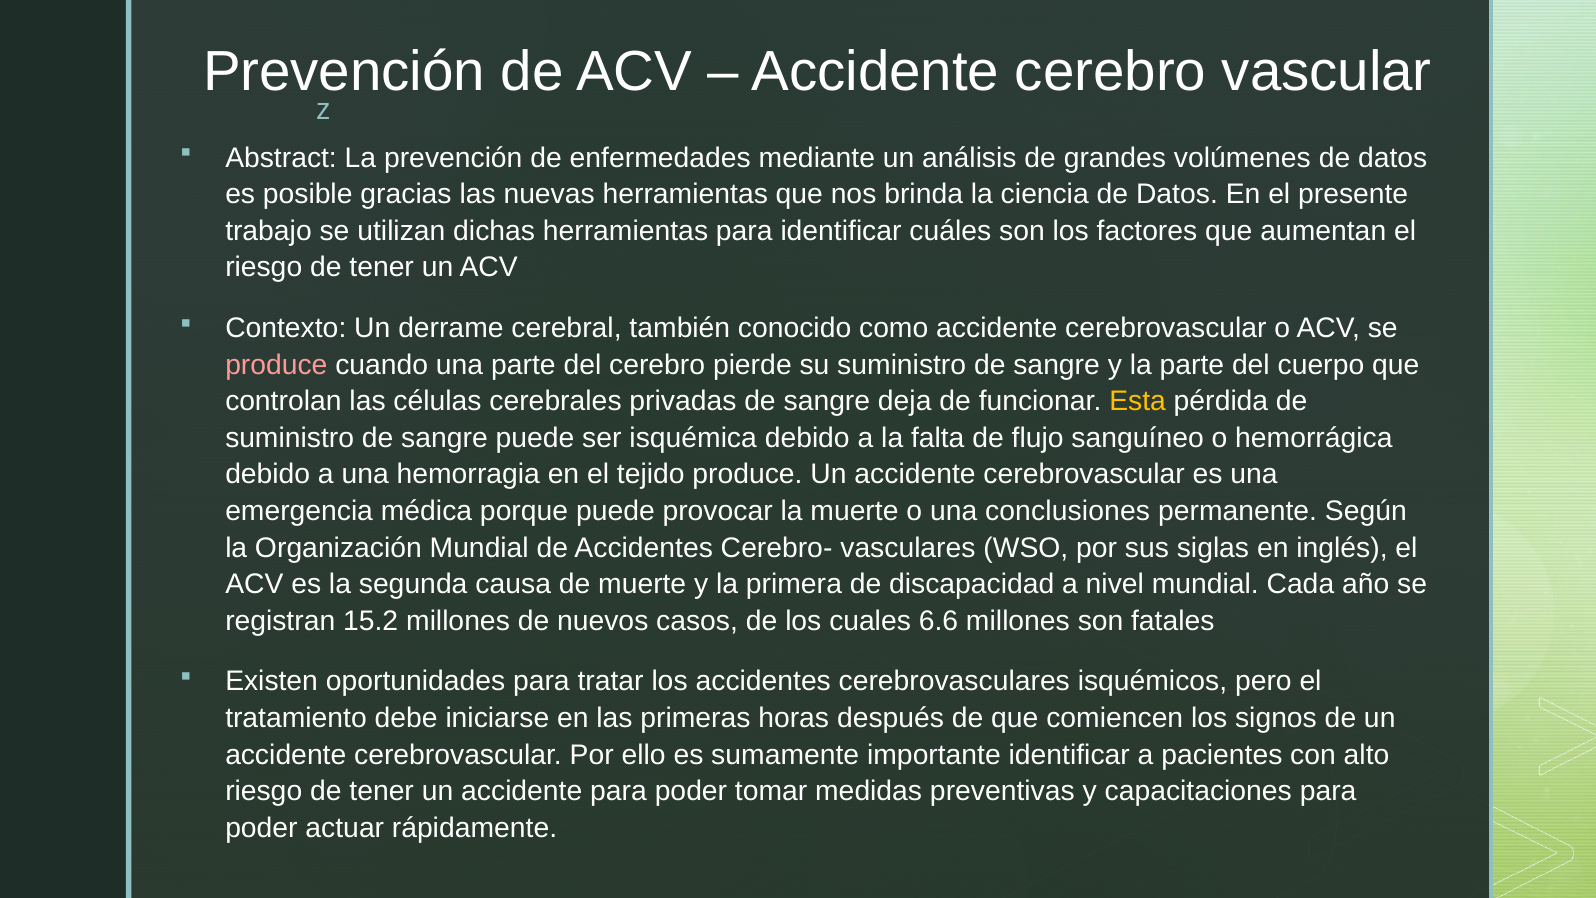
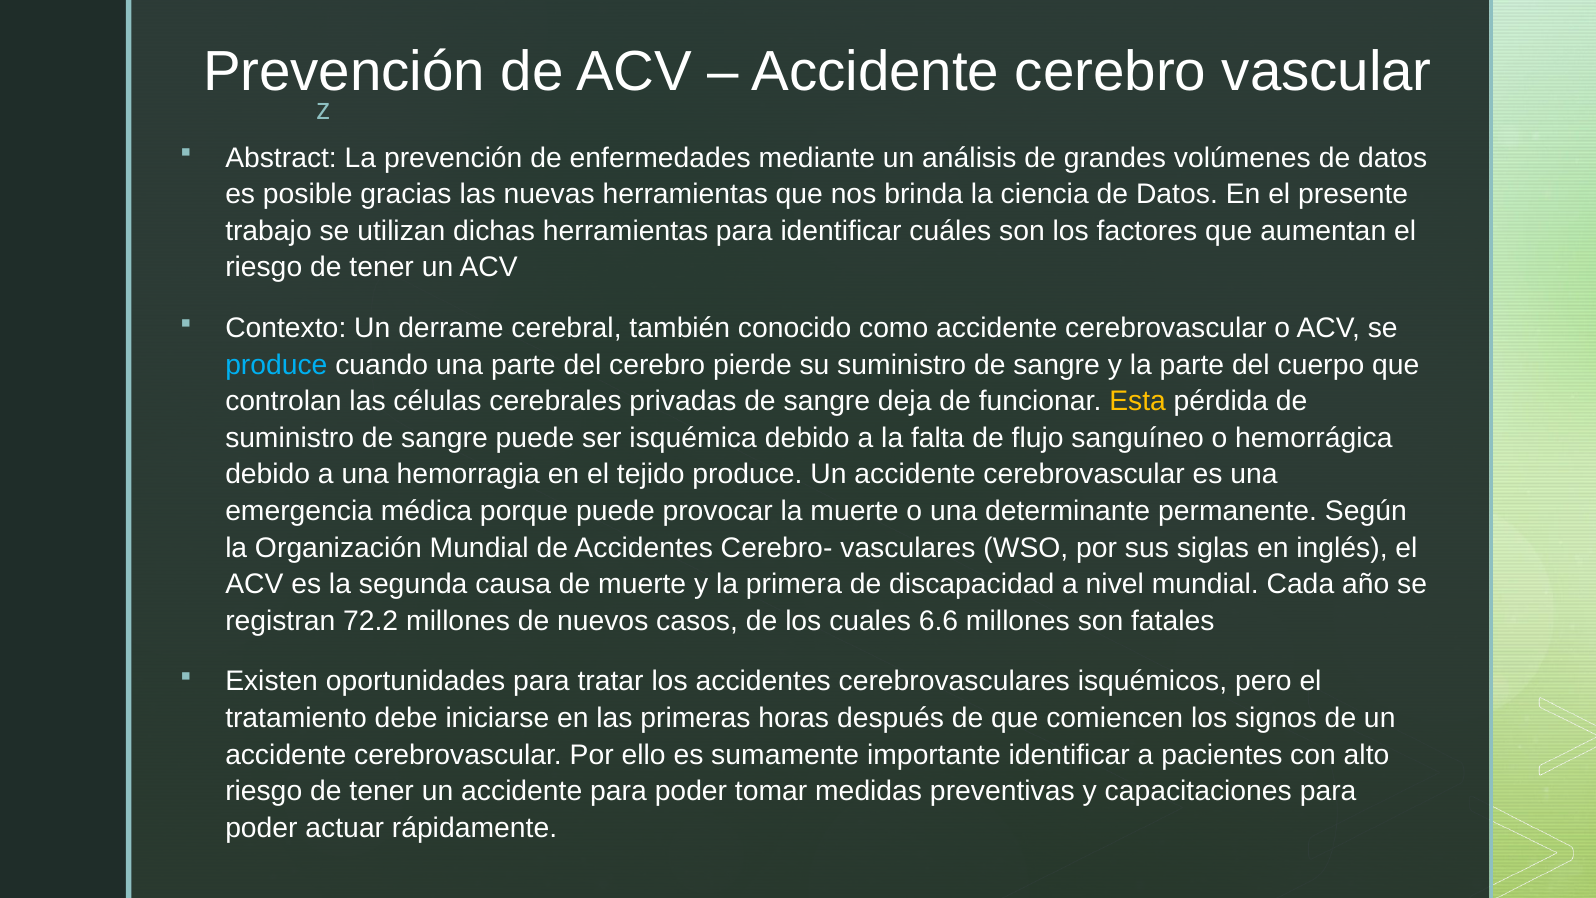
produce colour: pink -> light blue (276, 365)
conclusiones: conclusiones -> determinante (1068, 511)
15.2: 15.2 -> 72.2 (371, 621)
